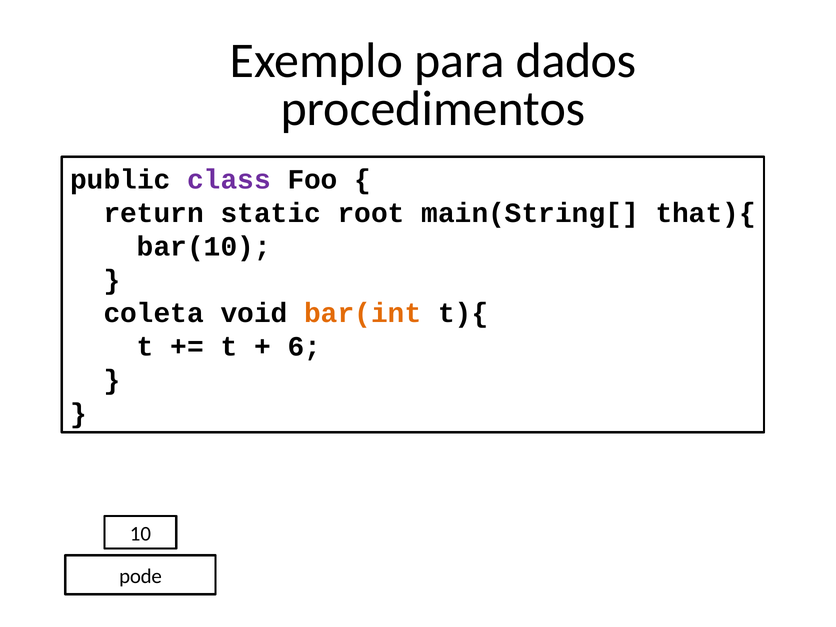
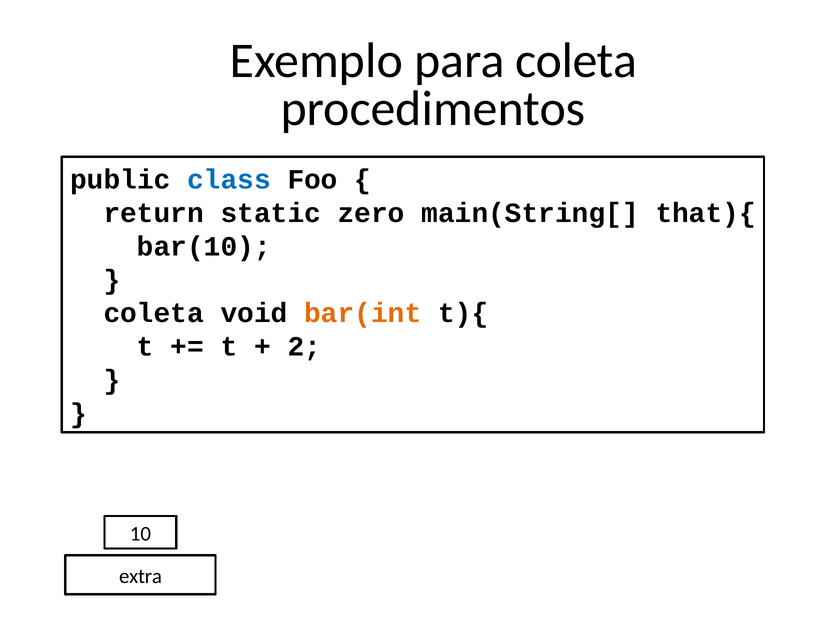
para dados: dados -> coleta (576, 61)
class colour: purple -> blue (229, 179)
root: root -> zero (371, 213)
6: 6 -> 2 (304, 347)
pode: pode -> extra (140, 576)
